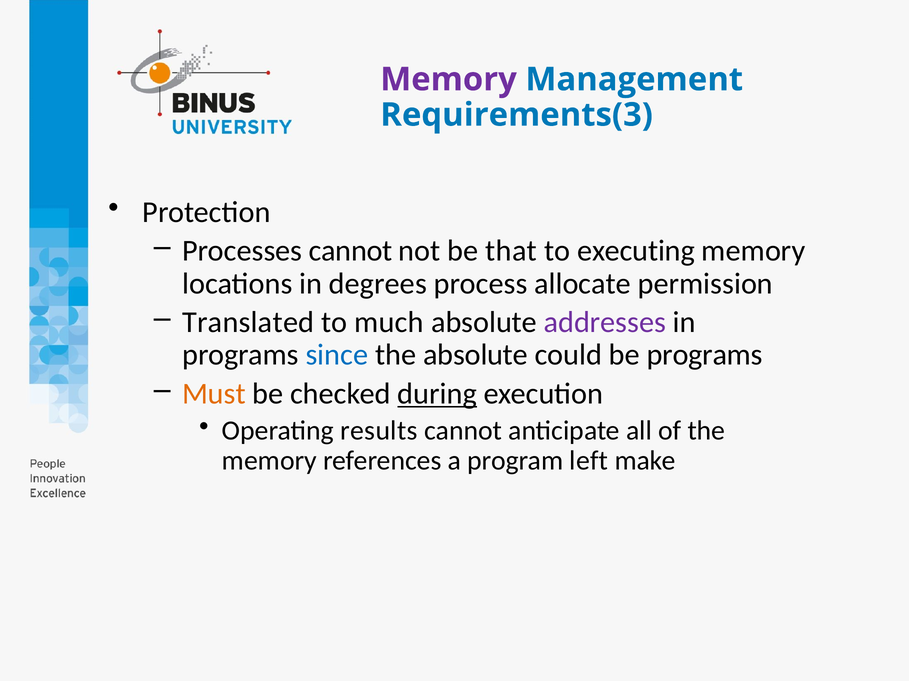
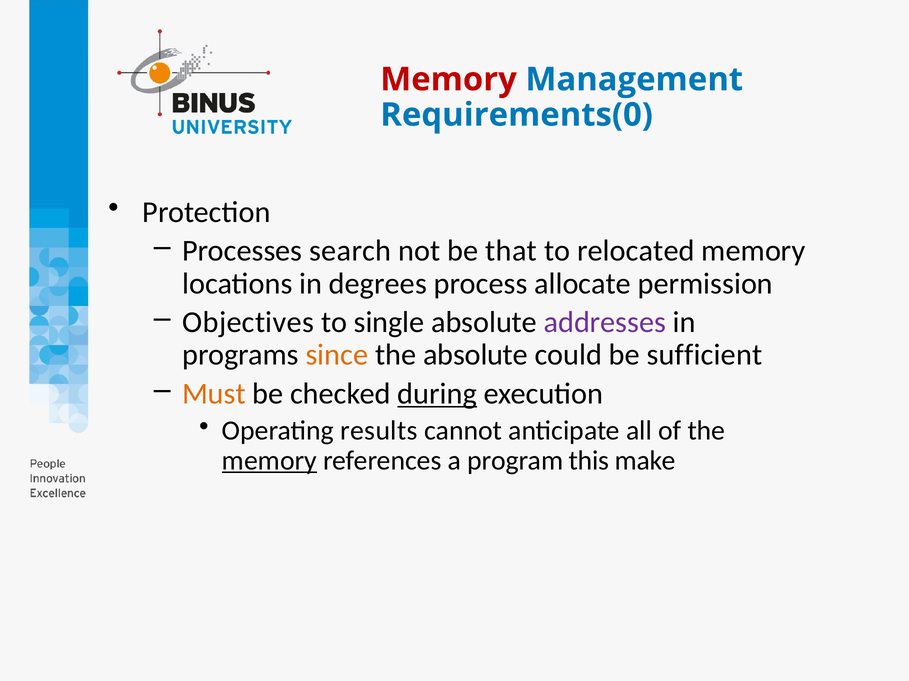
Memory colour: purple -> red (449, 80)
Requirements(3: Requirements(3 -> Requirements(0 (517, 115)
Processes cannot: cannot -> search (350, 251)
executing: executing -> relocated (636, 251)
Translated: Translated -> Objectives (248, 323)
much: much -> single (389, 323)
since colour: blue -> orange (337, 355)
be programs: programs -> sufficient (704, 355)
memory underline: none -> present (269, 461)
left: left -> this (589, 461)
